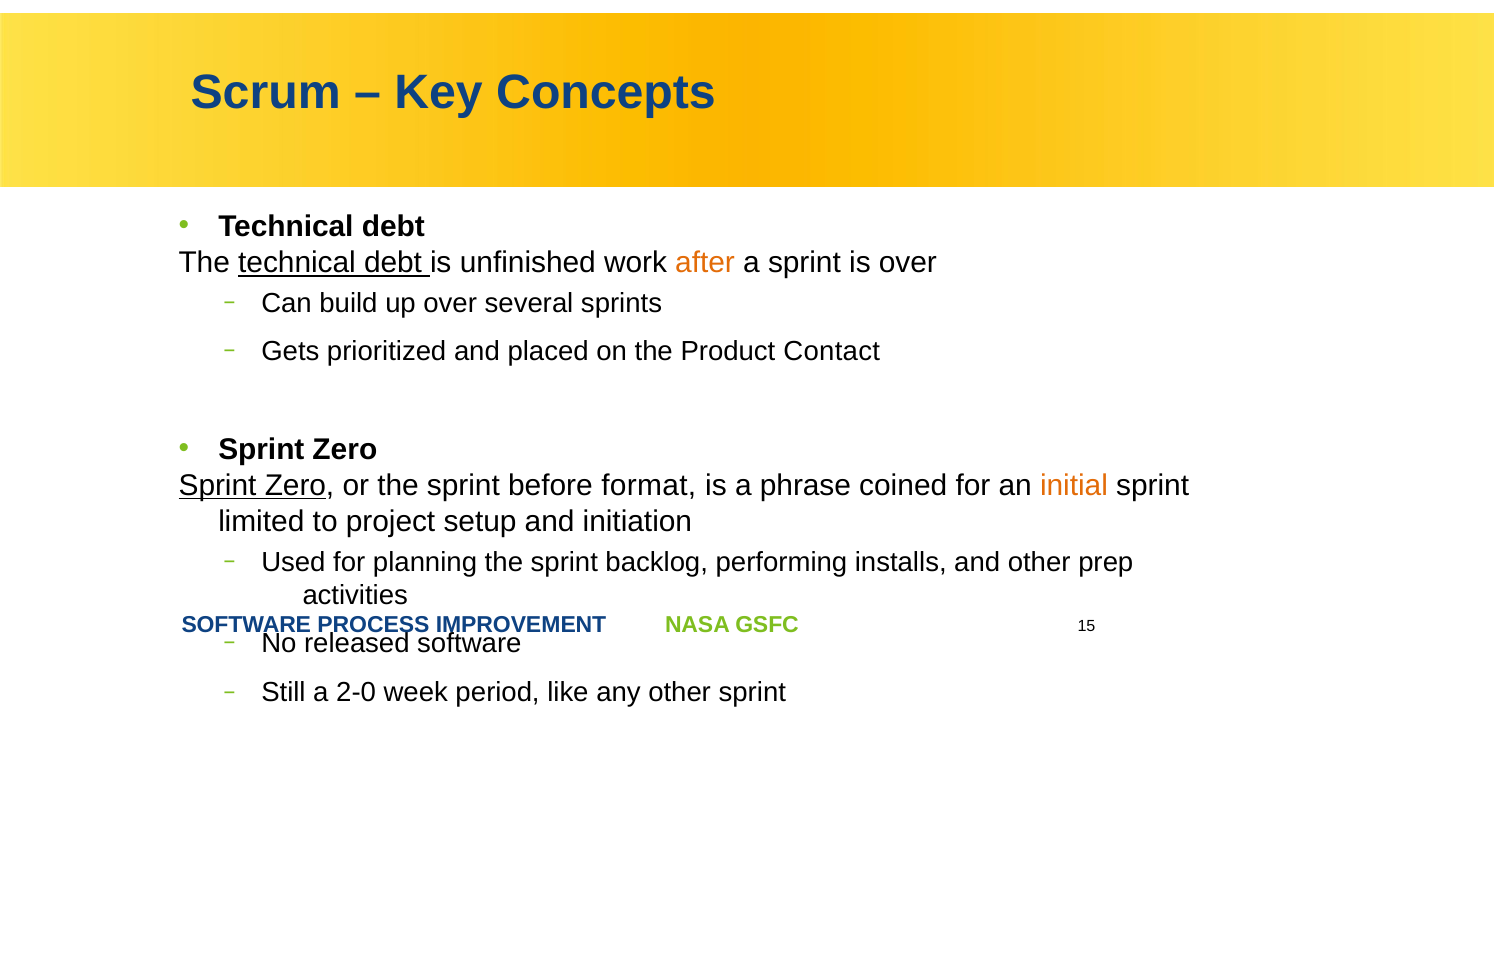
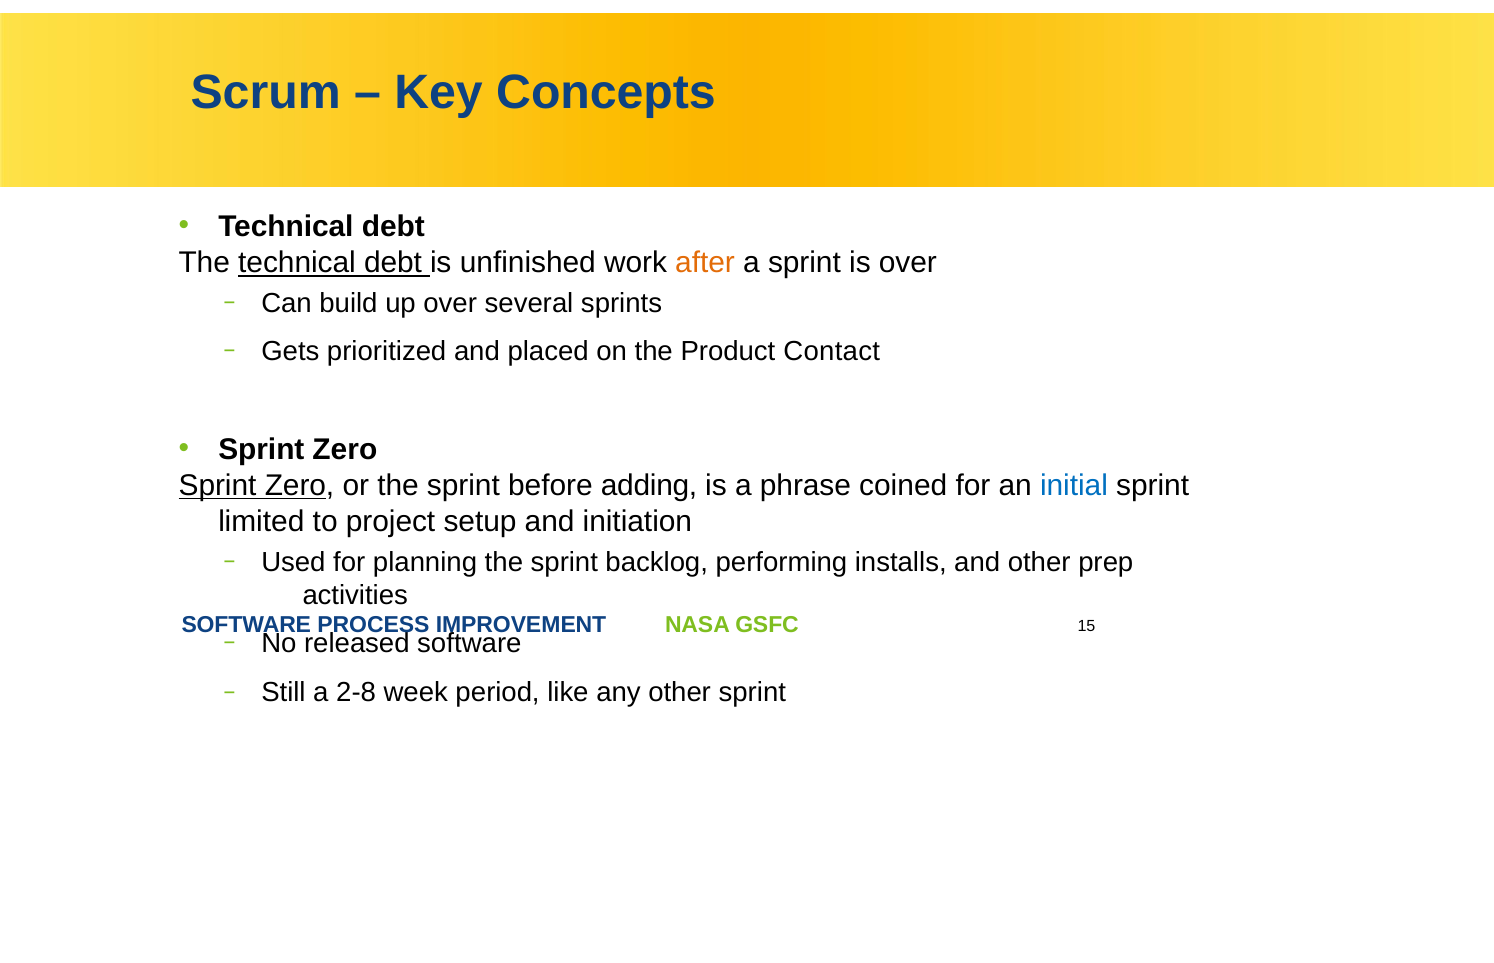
format: format -> adding (649, 485)
initial colour: orange -> blue (1074, 485)
2-0: 2-0 -> 2-8 (356, 693)
